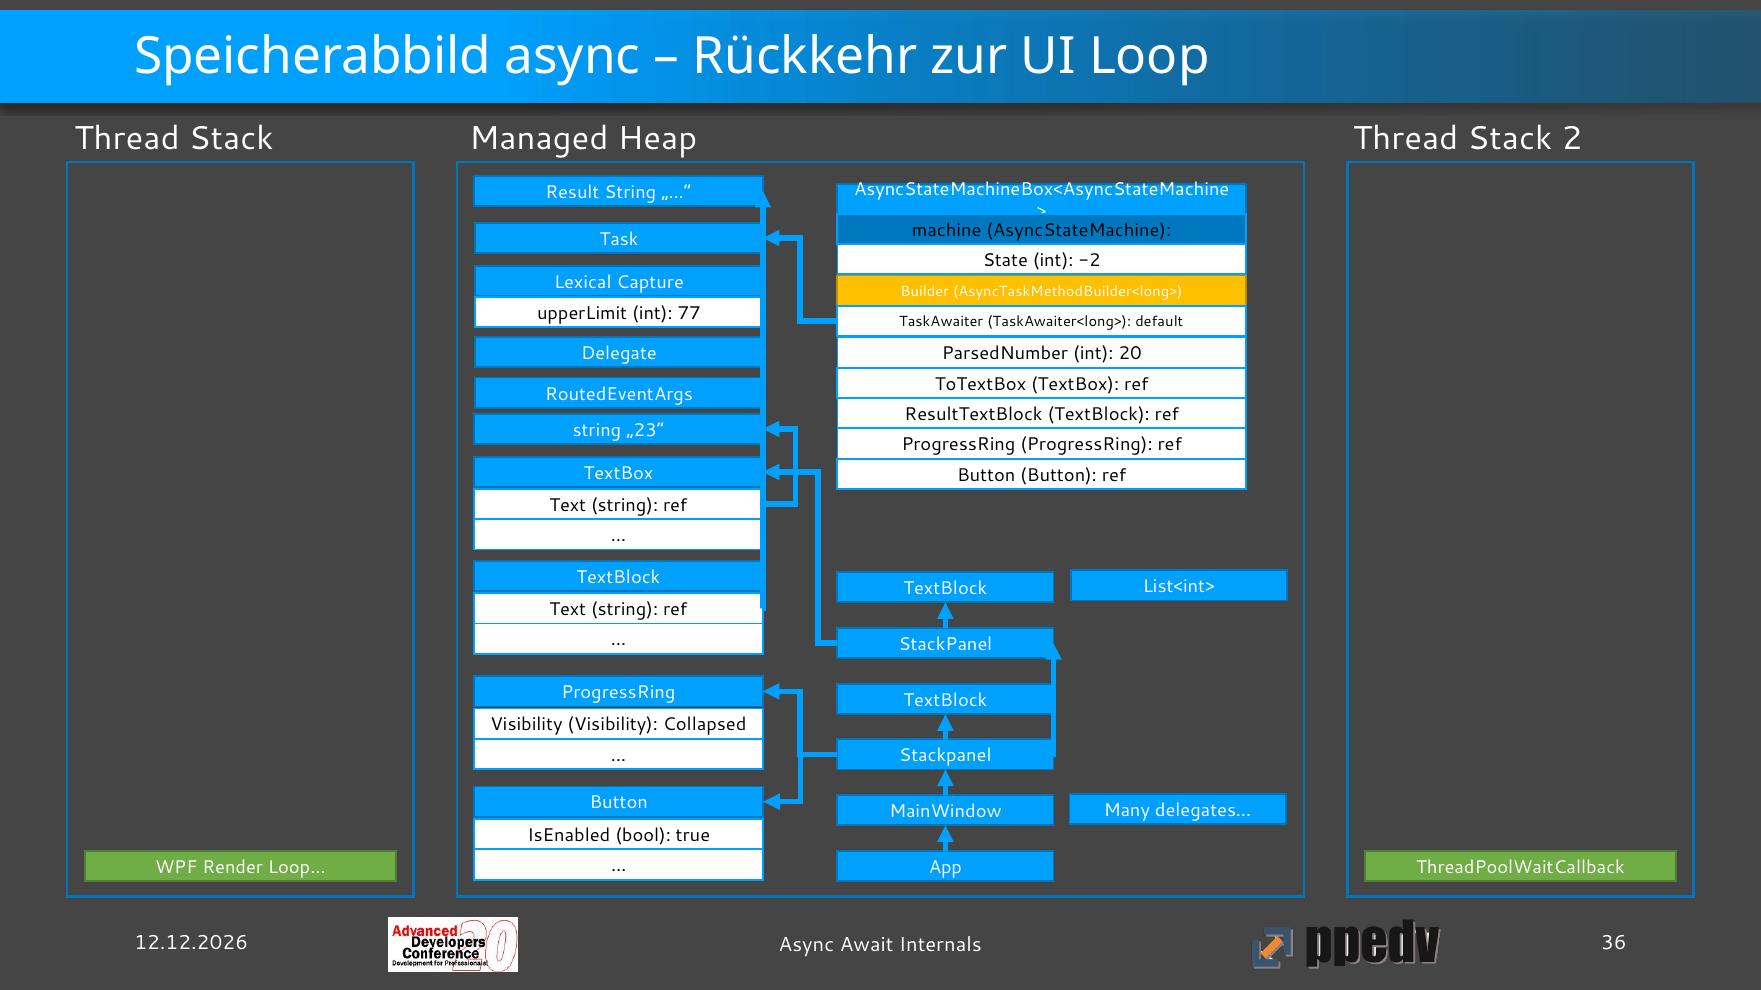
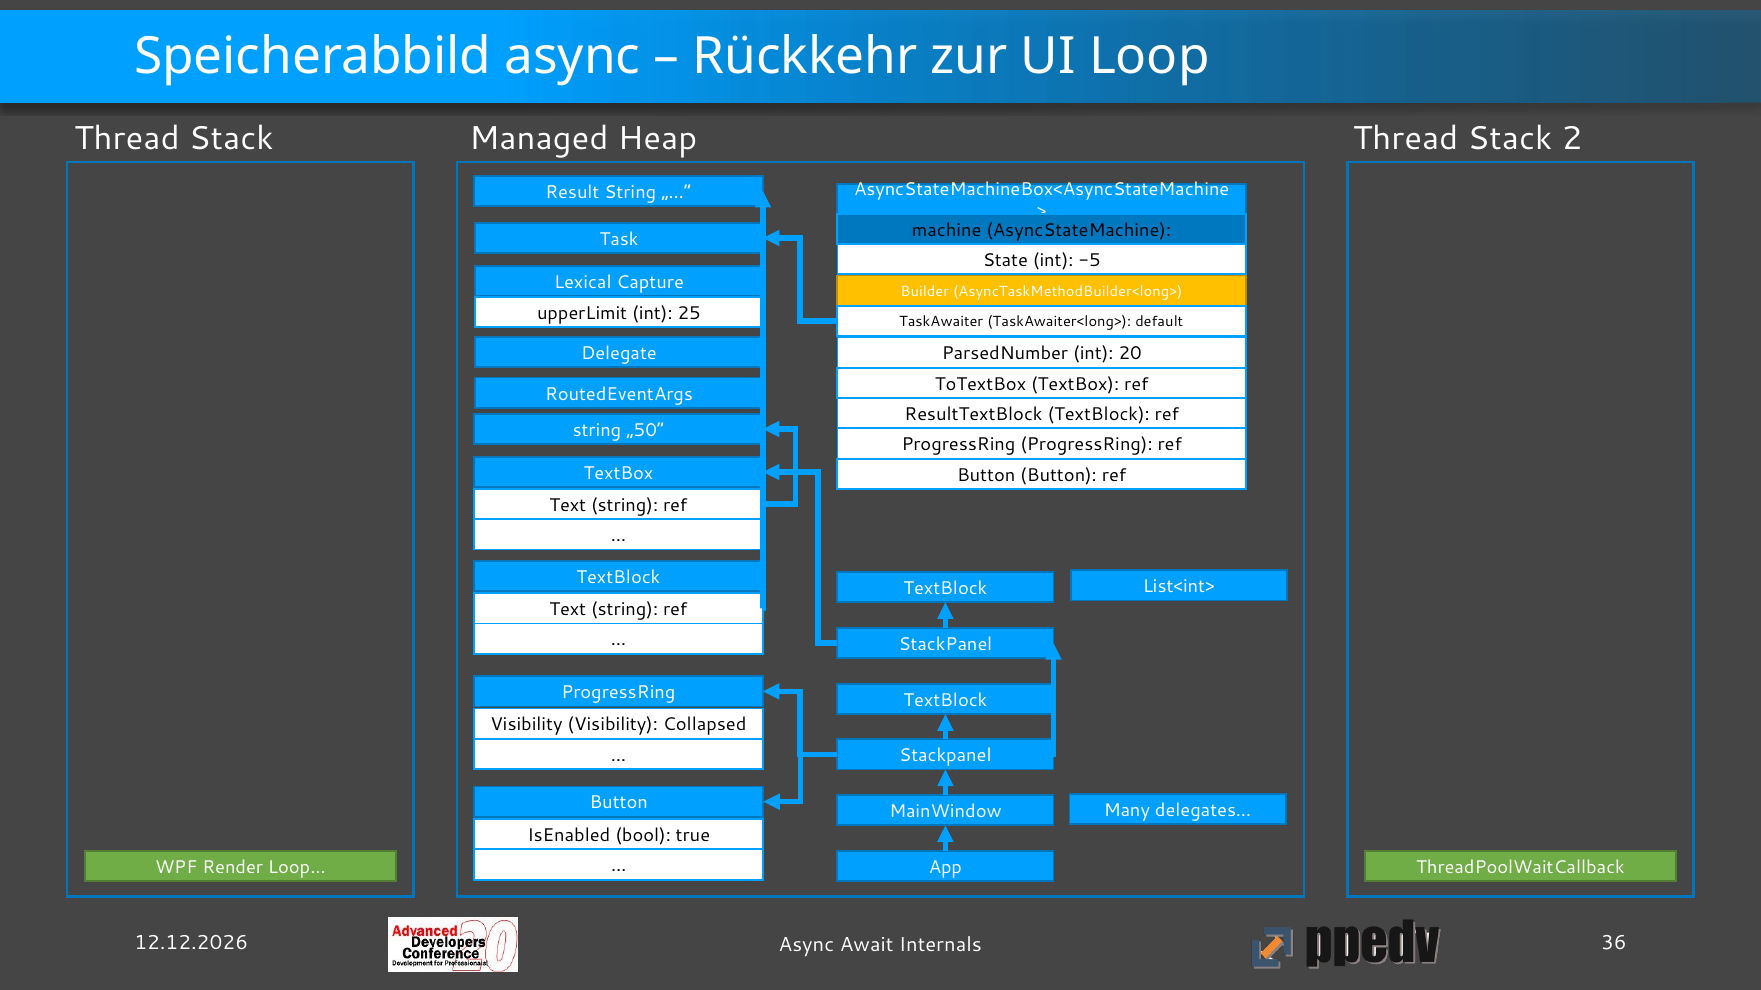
-2: -2 -> -5 (1089, 261)
77: 77 -> 25 (689, 314)
„23“: „23“ -> „50“ (645, 431)
